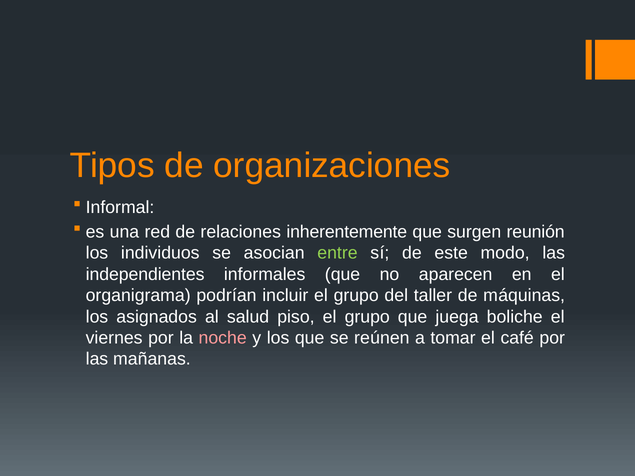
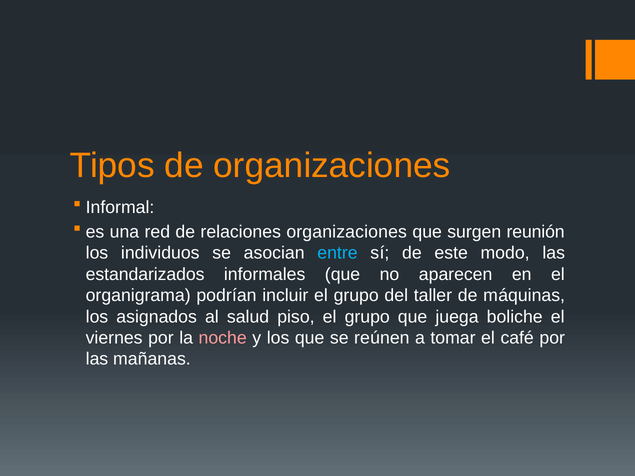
relaciones inherentemente: inherentemente -> organizaciones (347, 232)
entre colour: light green -> light blue (337, 253)
independientes: independientes -> estandarizados (145, 275)
